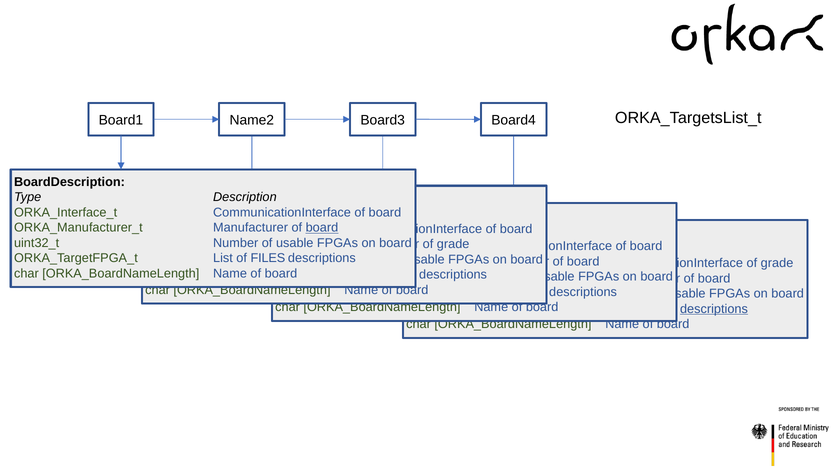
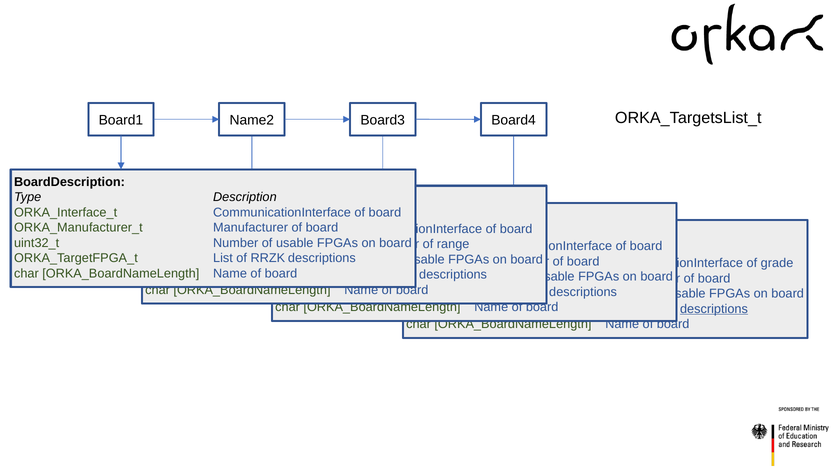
board underline: present -> none (322, 227)
grade: grade -> range (453, 244)
FILES: FILES -> RRZK (268, 258)
